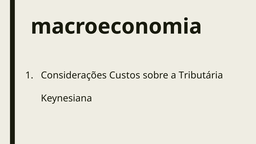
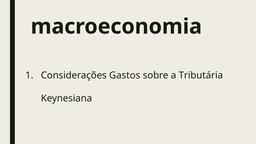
Custos: Custos -> Gastos (125, 75)
